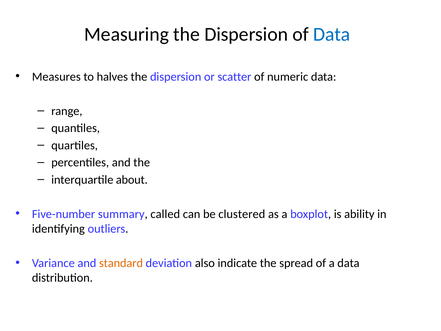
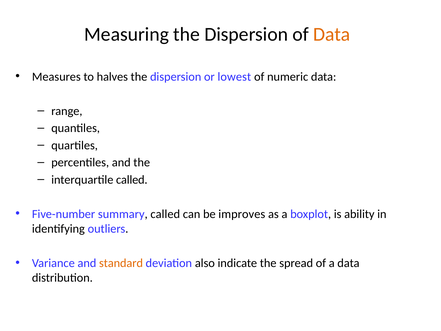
Data colour: blue -> orange (332, 34)
scatter: scatter -> lowest (234, 77)
interquartile about: about -> called (132, 179)
clustered: clustered -> improves (242, 214)
